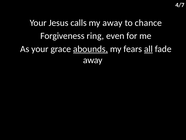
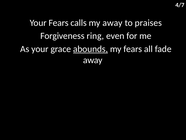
Your Jesus: Jesus -> Fears (59, 23)
chance: chance -> praises (148, 23)
all underline: present -> none (148, 49)
